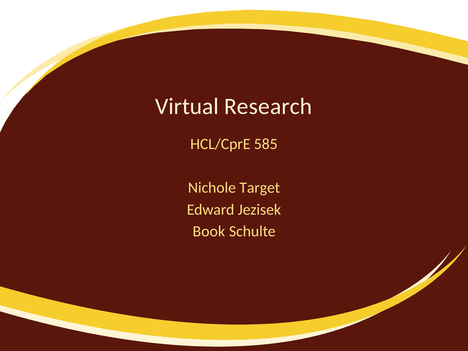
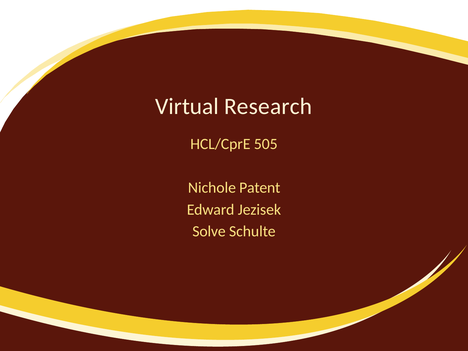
585: 585 -> 505 (266, 144)
Target: Target -> Patent (260, 188)
Book: Book -> Solve (209, 231)
